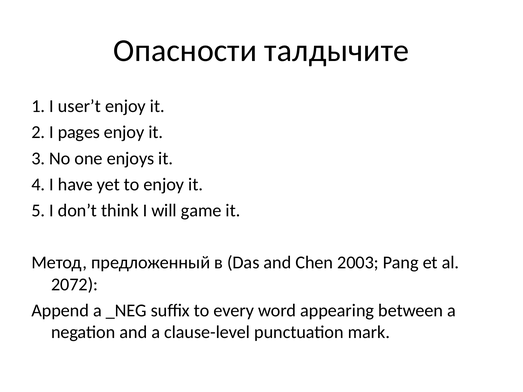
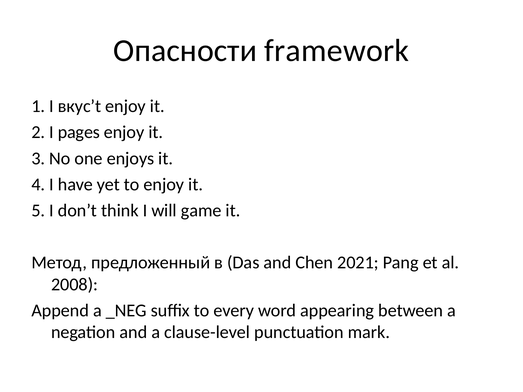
талдычите: талдычите -> framework (337, 51)
user’t: user’t -> вкус’t (80, 106)
2003: 2003 -> 2021 (358, 263)
2072: 2072 -> 2008 (75, 285)
